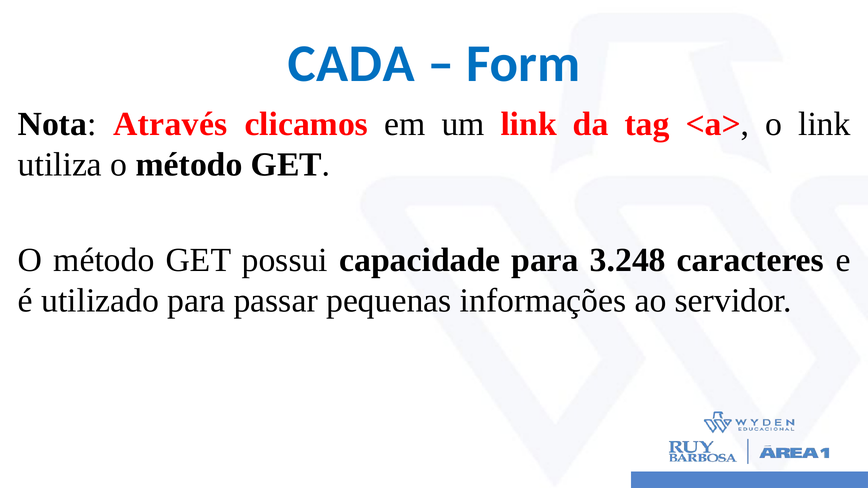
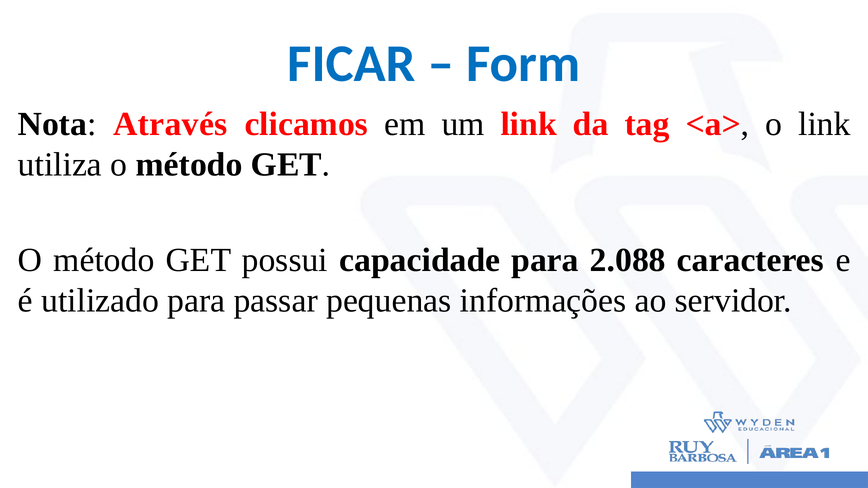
CADA: CADA -> FICAR (352, 64)
3.248: 3.248 -> 2.088 (628, 260)
